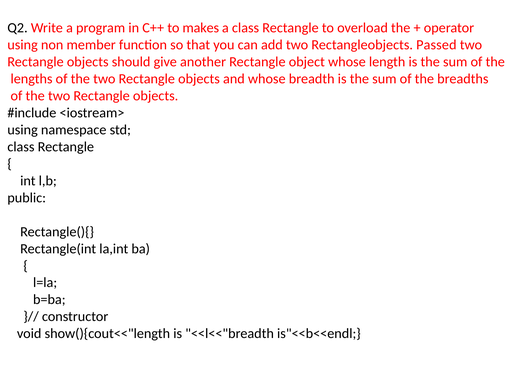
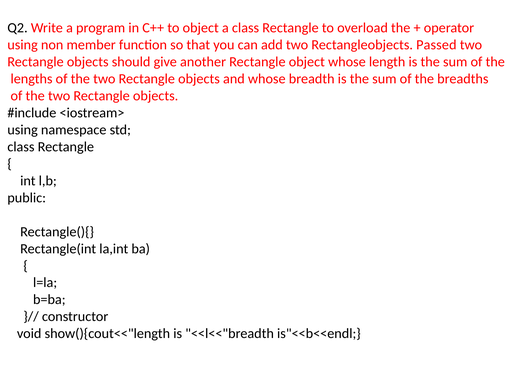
to makes: makes -> object (201, 28)
